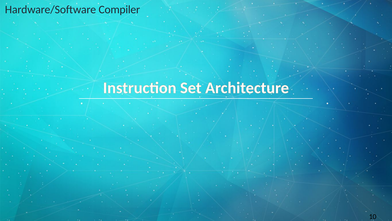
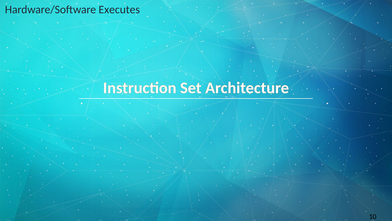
Compiler: Compiler -> Executes (119, 10)
